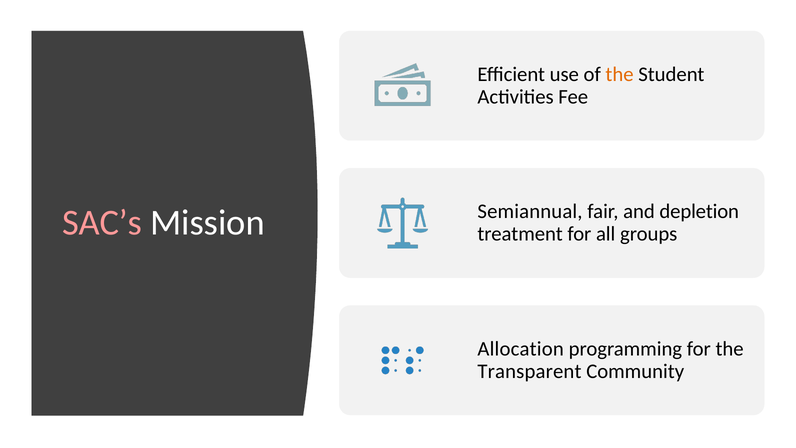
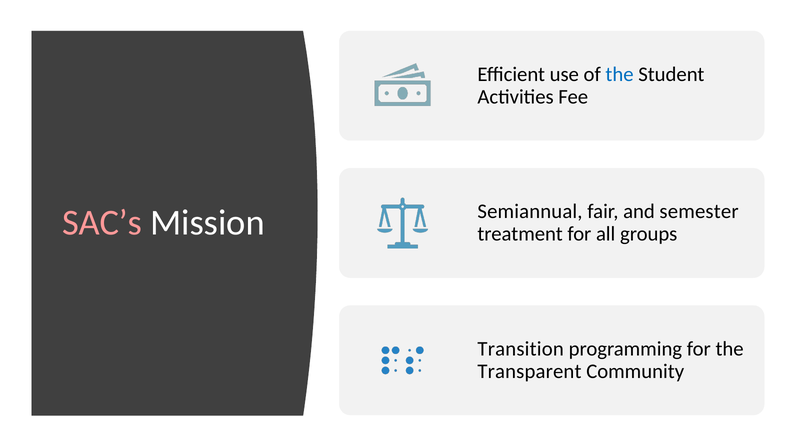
the colour: orange -> blue (620, 74)
depletion: depletion -> semester (699, 212)
Allocation: Allocation -> Transition (521, 349)
